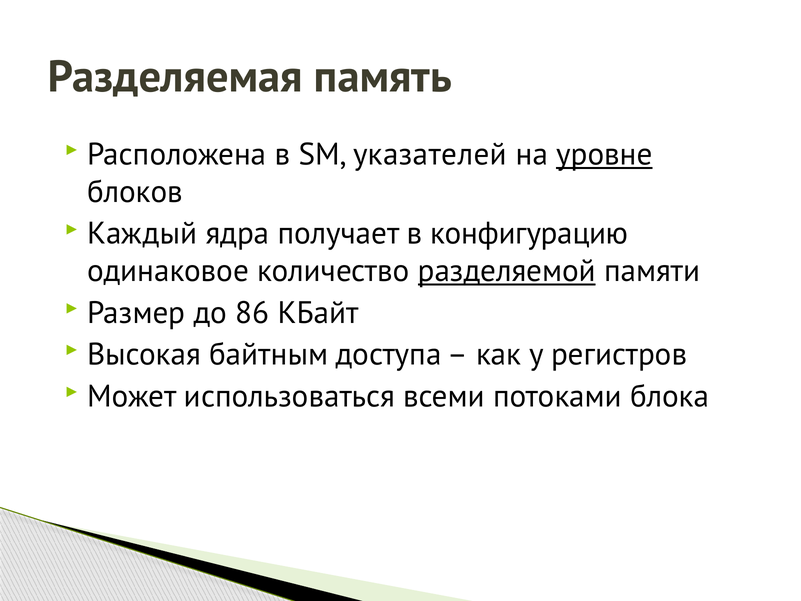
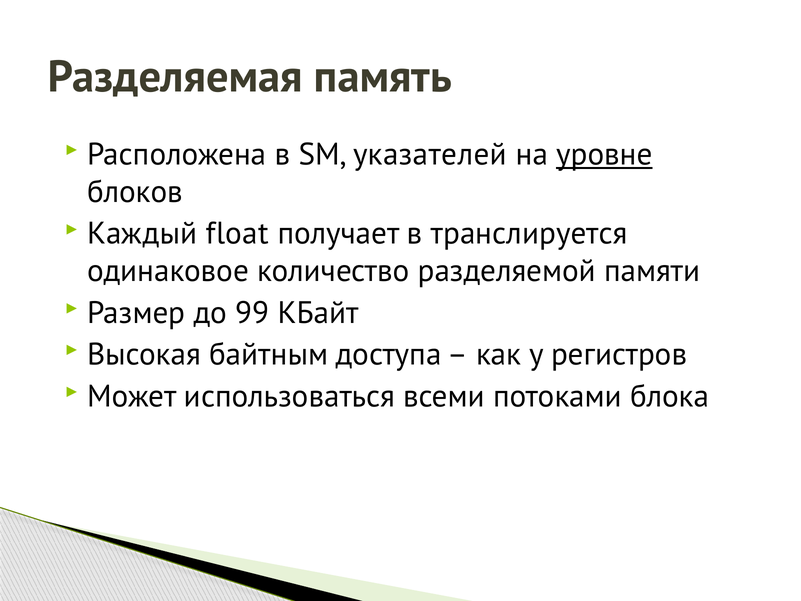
ядра: ядра -> float (237, 234)
конфигурацию: конфигурацию -> транслируется (529, 234)
разделяемой underline: present -> none (507, 271)
86: 86 -> 99 (252, 313)
